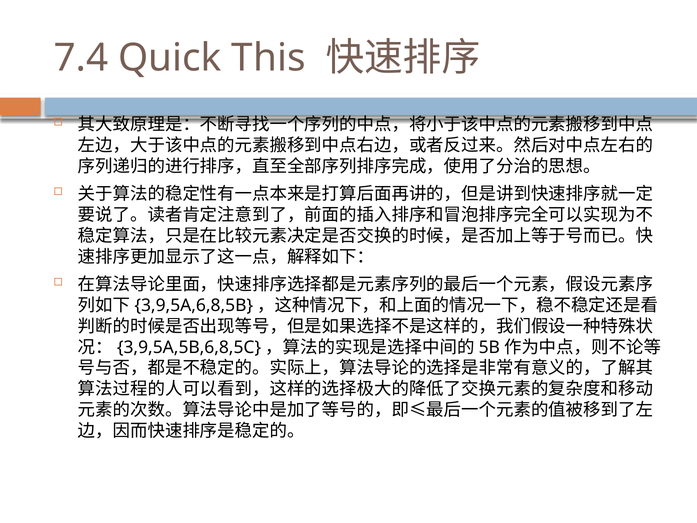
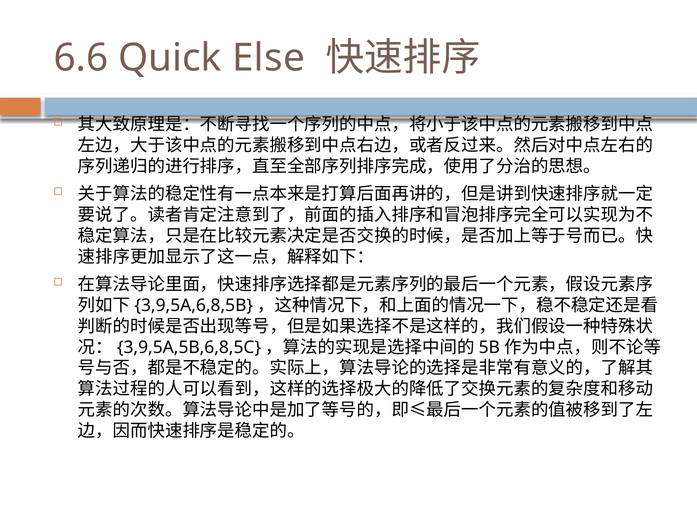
7.4: 7.4 -> 6.6 (81, 58)
This: This -> Else (269, 58)
